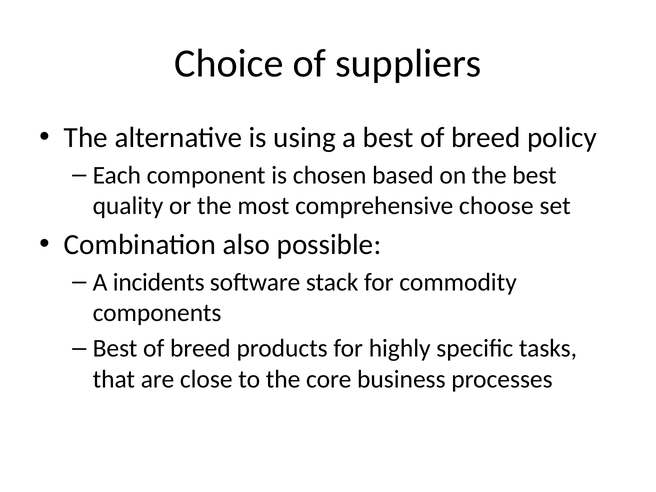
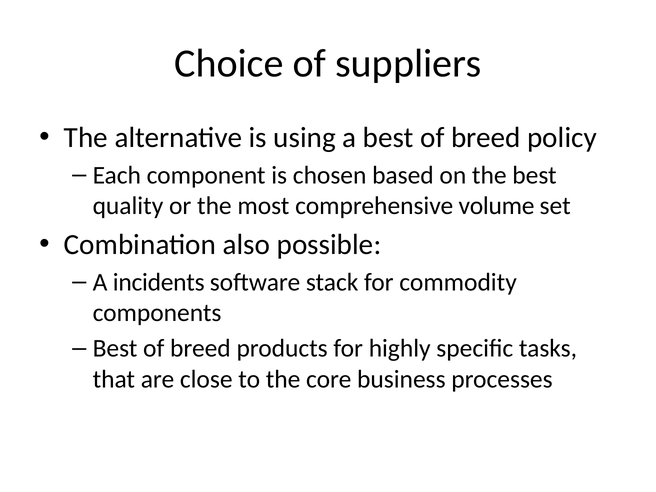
choose: choose -> volume (497, 206)
